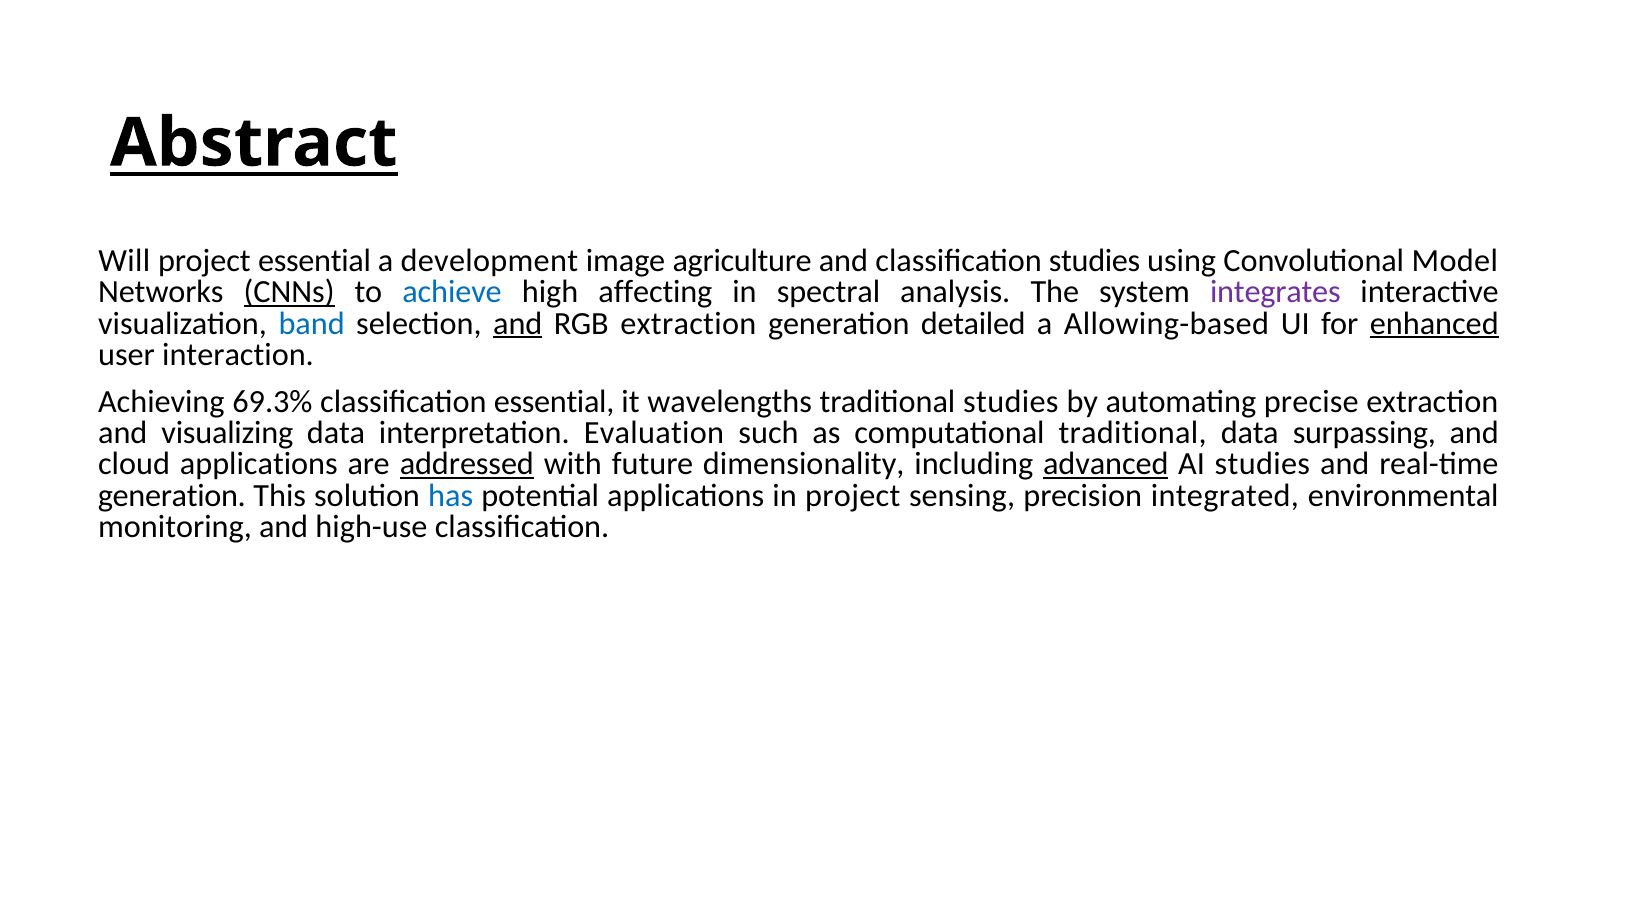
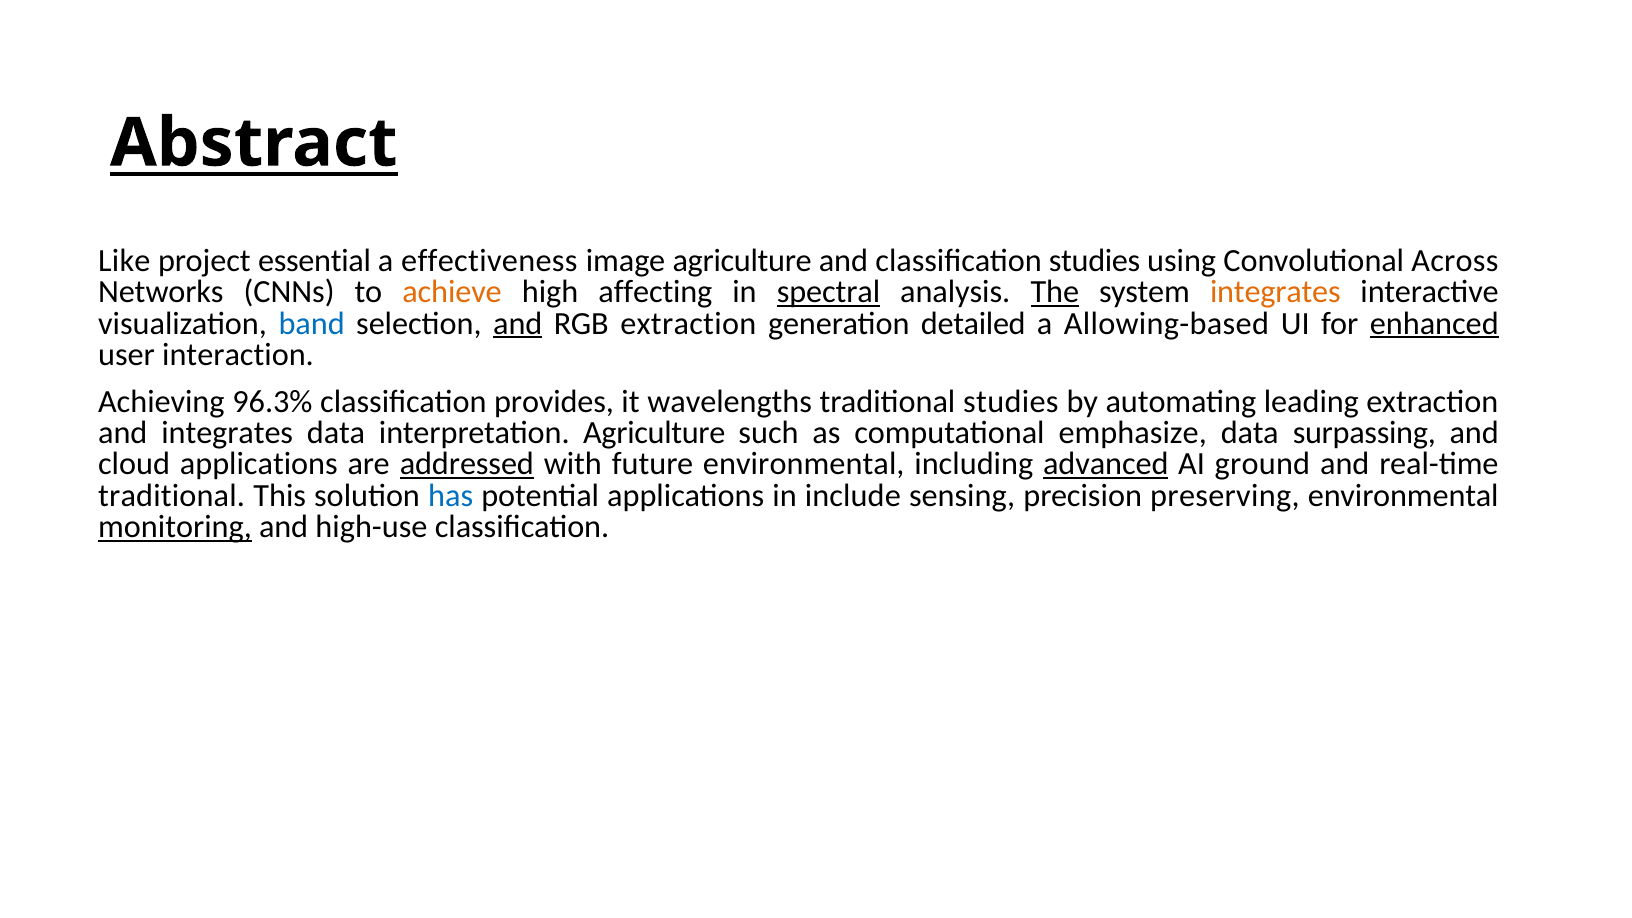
Will: Will -> Like (124, 261)
development: development -> effectiveness (489, 261)
Model: Model -> Across (1455, 261)
CNNs underline: present -> none (289, 292)
achieve colour: blue -> orange (452, 292)
spectral underline: none -> present (829, 292)
The underline: none -> present (1055, 292)
integrates colour: purple -> orange (1275, 292)
69.3%: 69.3% -> 96.3% (272, 402)
classification essential: essential -> provides (554, 402)
precise: precise -> leading (1311, 402)
and visualizing: visualizing -> integrates (227, 433)
interpretation Evaluation: Evaluation -> Agriculture (654, 433)
computational traditional: traditional -> emphasize (1133, 433)
future dimensionality: dimensionality -> environmental (804, 464)
AI studies: studies -> ground (1262, 464)
generation: generation -> traditional (172, 496)
in project: project -> include (853, 496)
integrated: integrated -> preserving (1225, 496)
monitoring underline: none -> present (175, 527)
